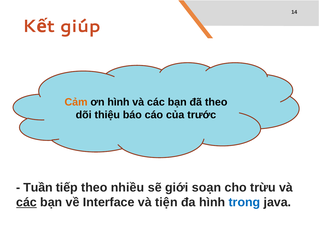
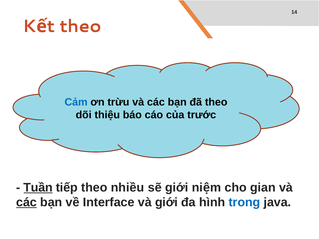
giúp: giúp -> theo (81, 26)
Cảm colour: orange -> blue (76, 102)
ơn hình: hình -> trừu (118, 102)
Tuần underline: none -> present (38, 188)
soạn: soạn -> niệm (206, 188)
trừu: trừu -> gian (263, 188)
và tiện: tiện -> giới (166, 203)
